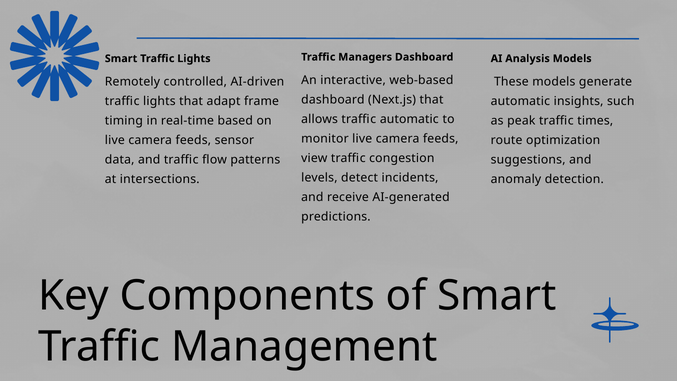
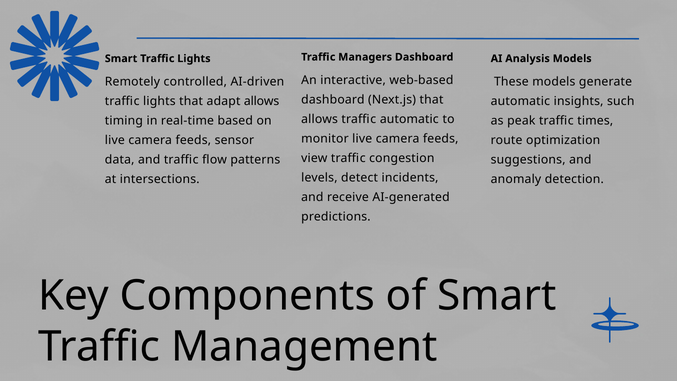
adapt frame: frame -> allows (262, 101)
